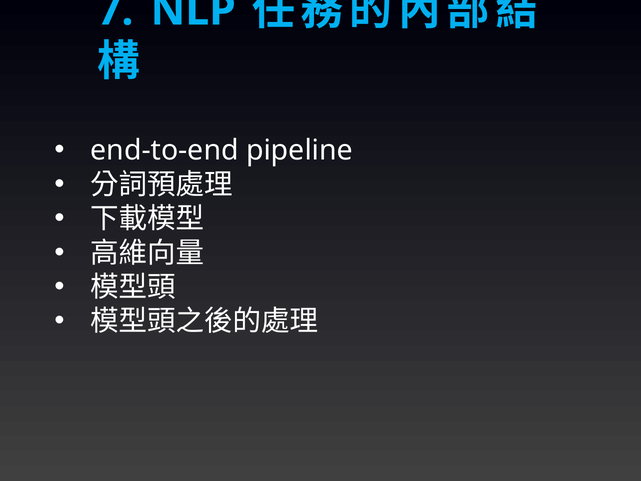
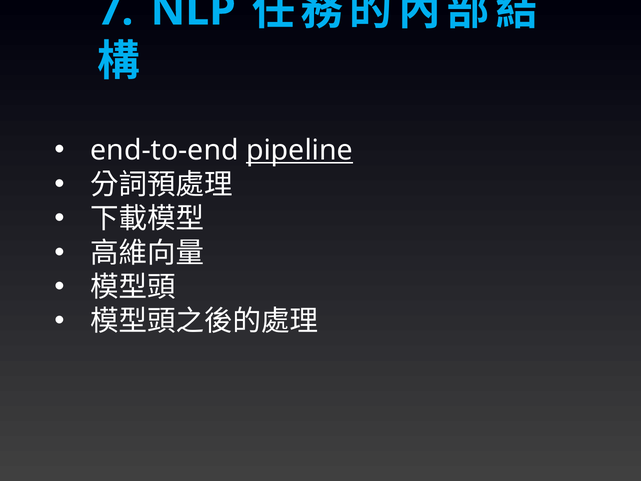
pipeline underline: none -> present (299, 150)
